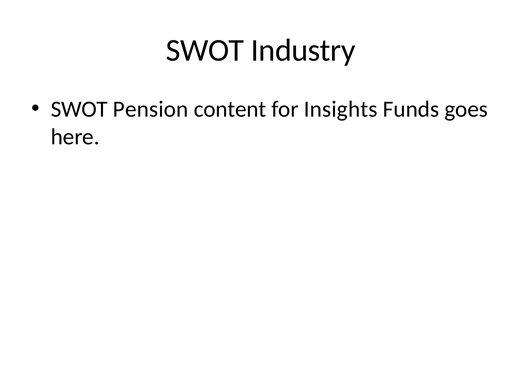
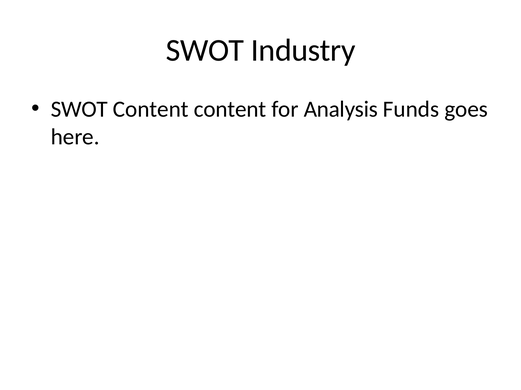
SWOT Pension: Pension -> Content (151, 109)
Insights: Insights -> Analysis (341, 109)
